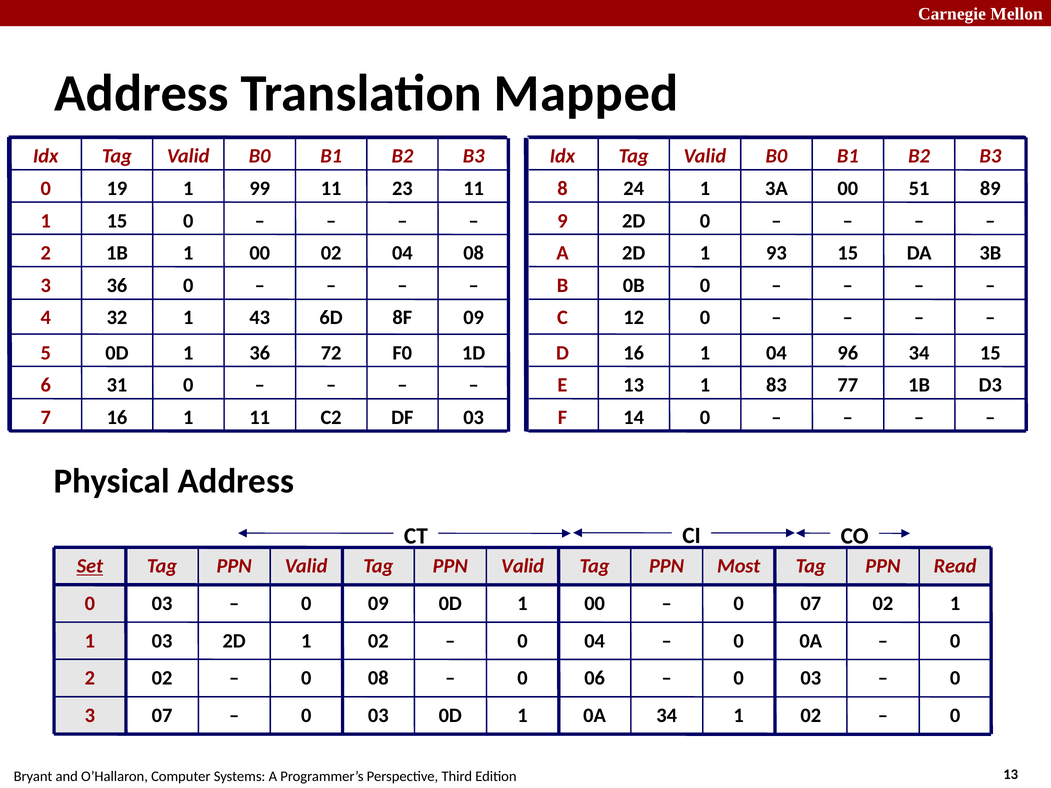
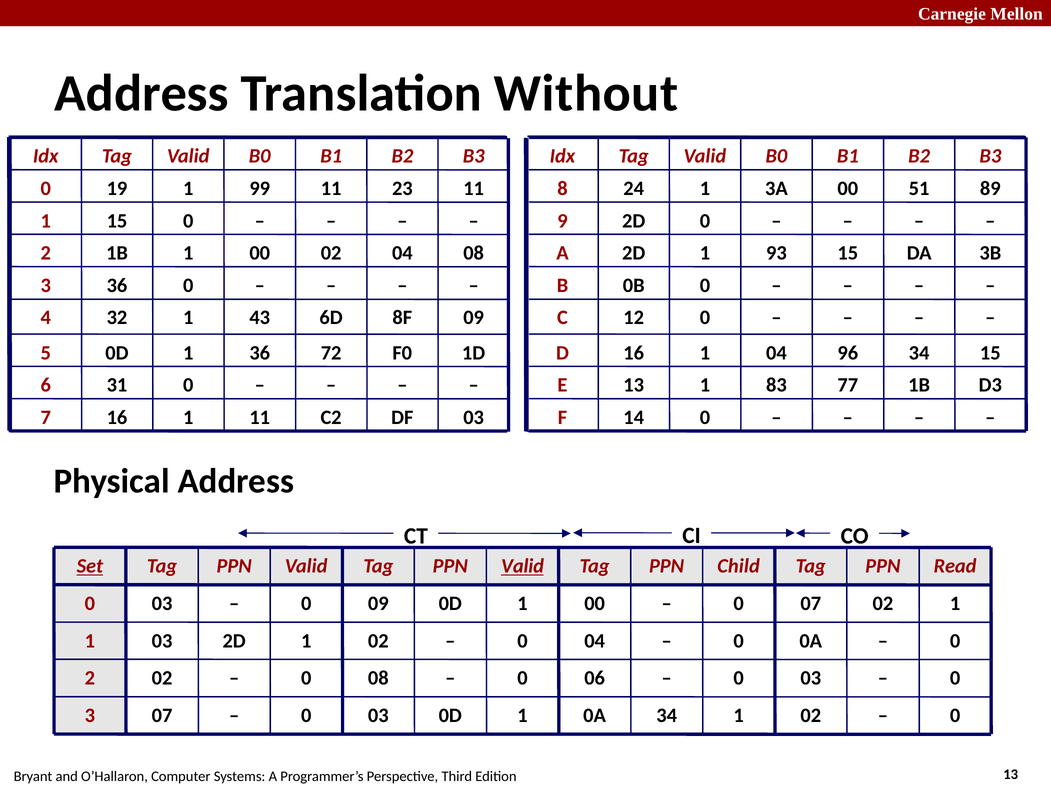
Mapped: Mapped -> Without (586, 93)
Valid underline: none -> present (522, 566)
Most: Most -> Child (739, 566)
